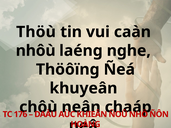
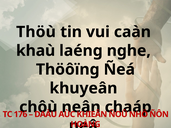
nhôù: nhôù -> khaù (36, 51)
